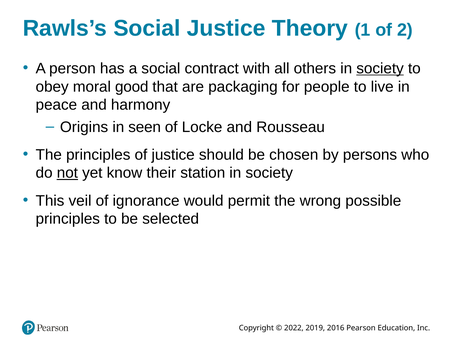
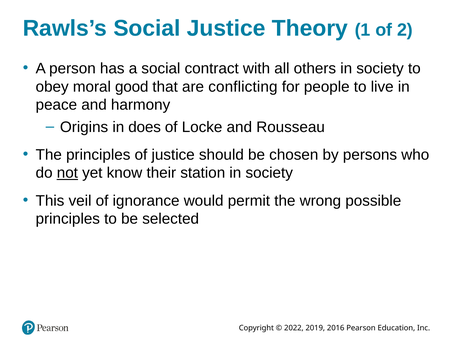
society underline: present -> none (380, 69)
packaging: packaging -> conflicting (243, 87)
seen: seen -> does (145, 127)
